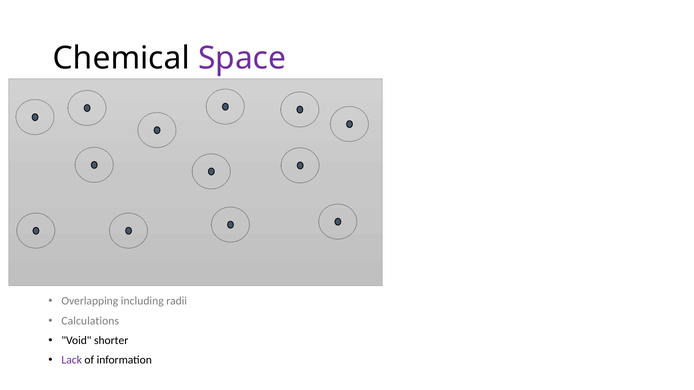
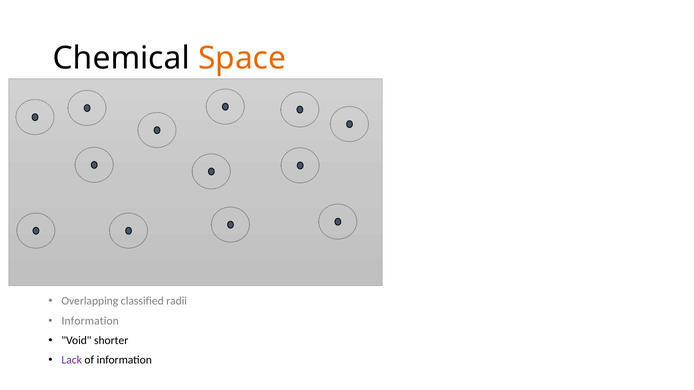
Space colour: purple -> orange (242, 58)
including: including -> classified (142, 301)
Calculations: Calculations -> Information (90, 321)
